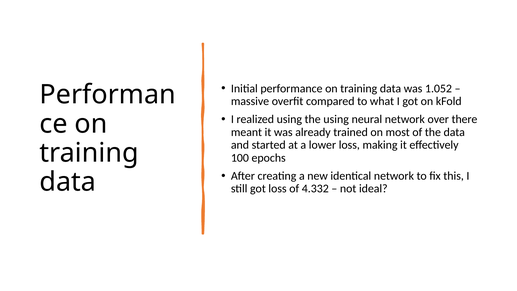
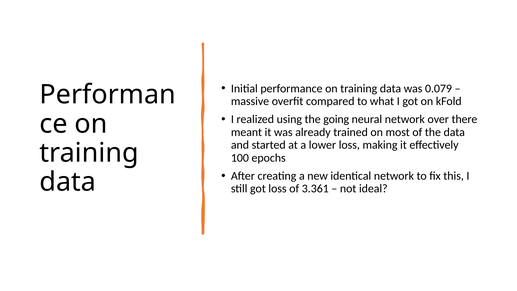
1.052: 1.052 -> 0.079 (438, 88)
the using: using -> going (336, 119)
4.332: 4.332 -> 3.361 (315, 189)
